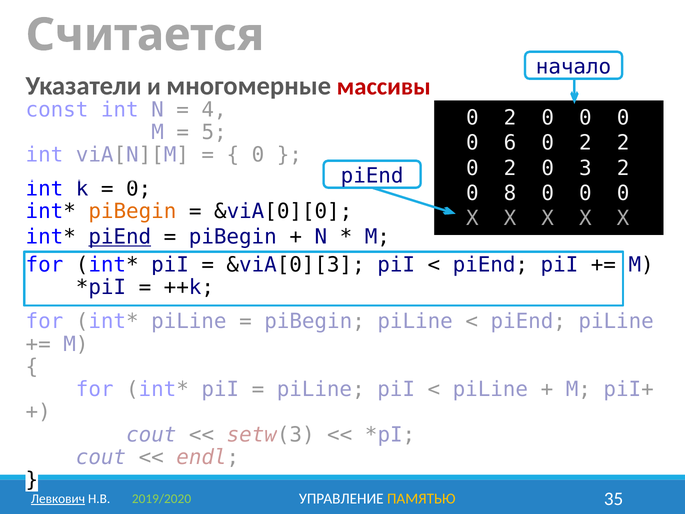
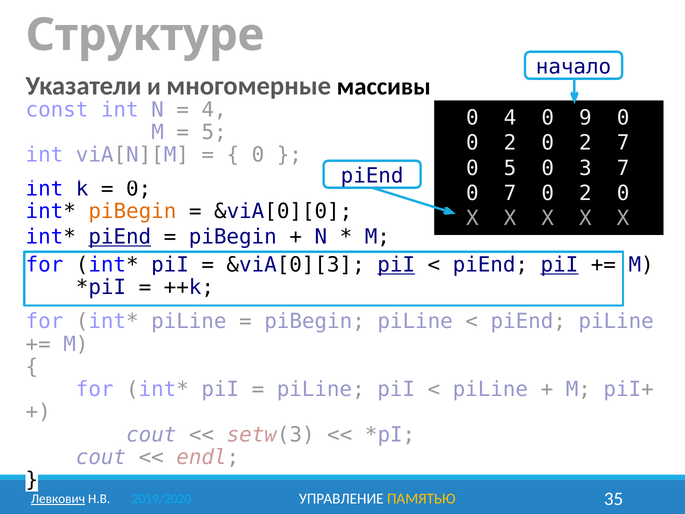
Считается: Считается -> Структуре (145, 35)
массивы colour: red -> black (384, 86)
2: 2 -> 4 (510, 118)
0: 0 -> 9 (585, 118)
6: 6 -> 2 (510, 143)
2 2: 2 -> 7 (623, 143)
2: 2 -> 5 (510, 168)
3 2: 2 -> 7 (623, 168)
0 8: 8 -> 7 (510, 193)
0: 0 -> 2 (585, 193)
piI underline: none -> present (396, 265)
piI underline: none -> present (559, 265)
2019/2020 colour: light green -> light blue (162, 499)
